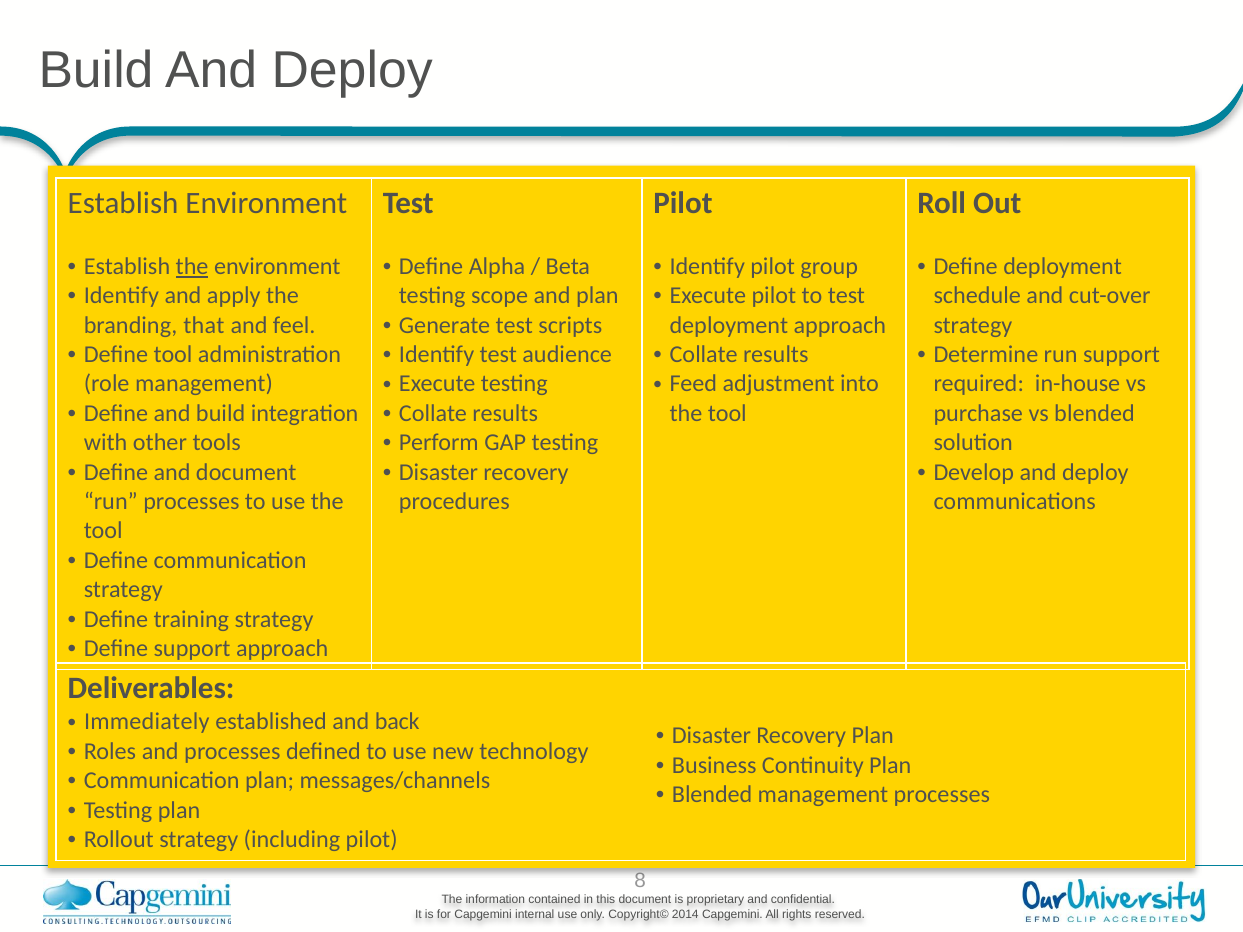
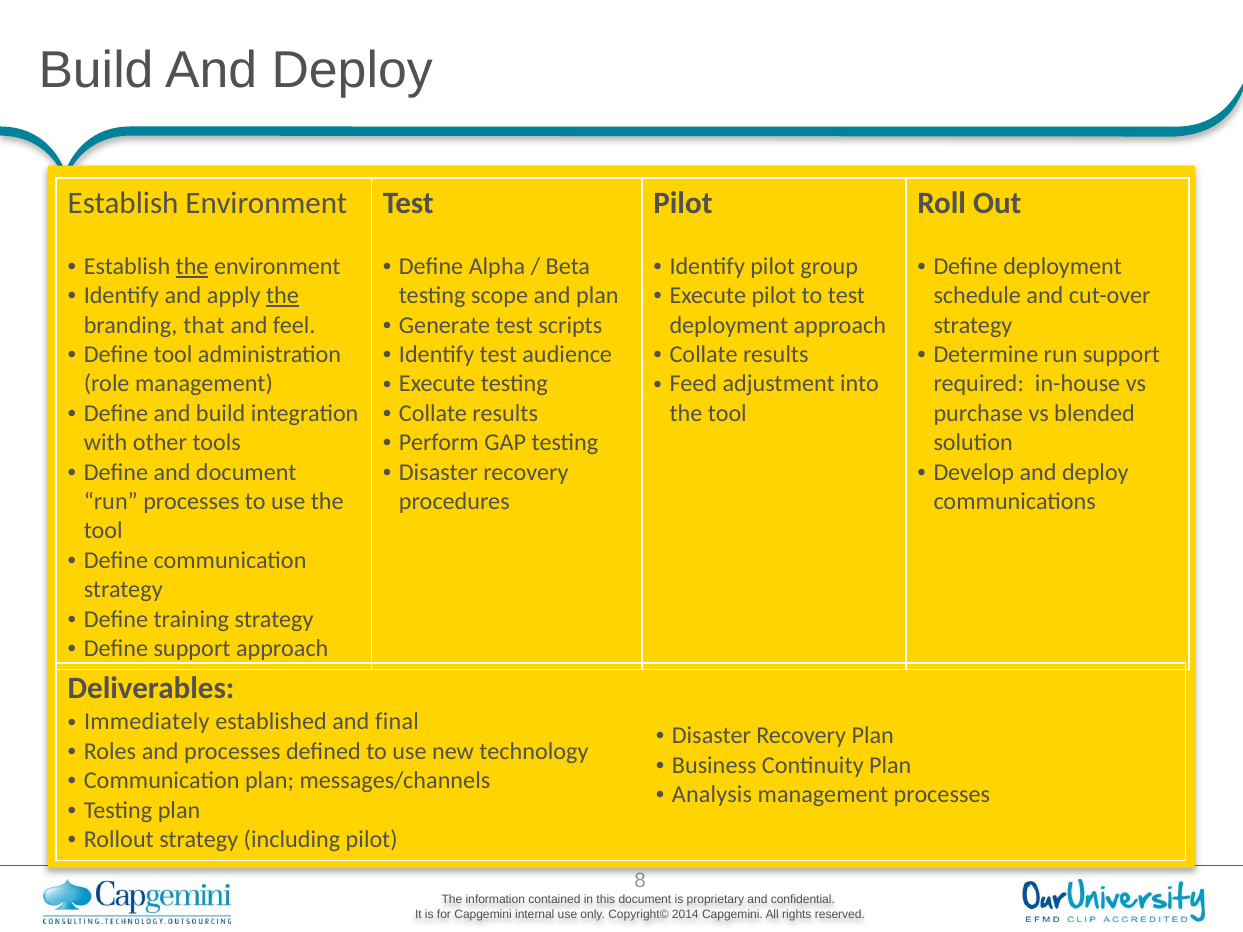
the underline: none -> present (283, 296)
back: back -> final (397, 722)
Blended: Blended -> Analysis (712, 795)
